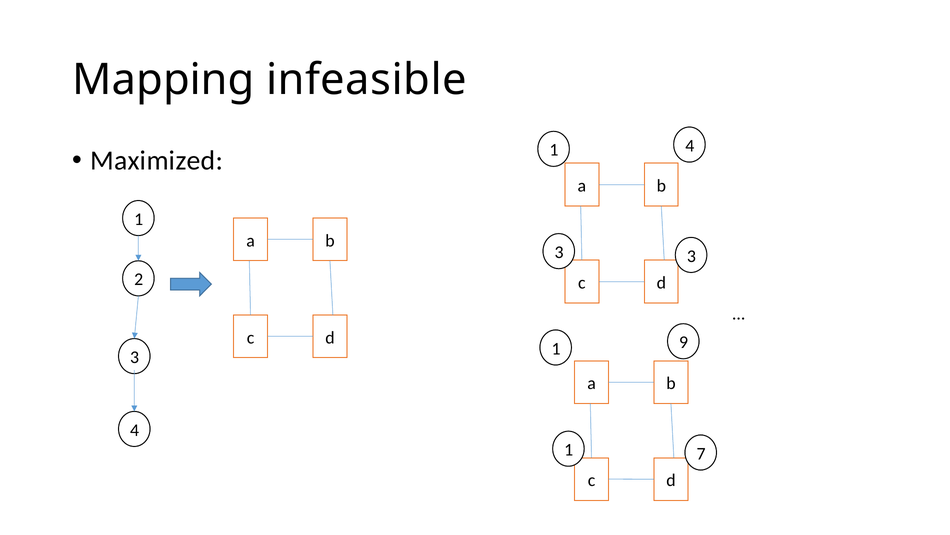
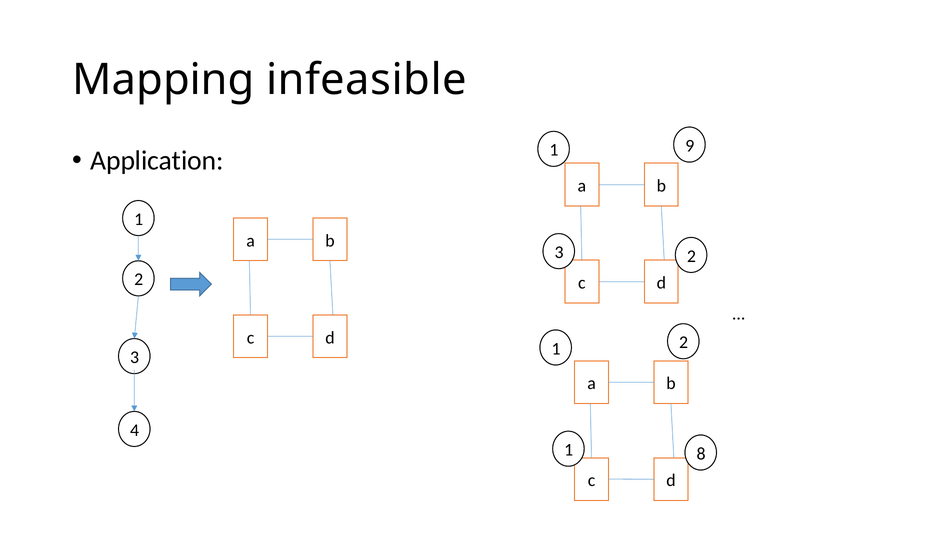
1 4: 4 -> 9 (690, 146)
Maximized: Maximized -> Application (157, 161)
3 3: 3 -> 2 (691, 256)
9: 9 -> 2 (684, 342)
7: 7 -> 8 (701, 453)
